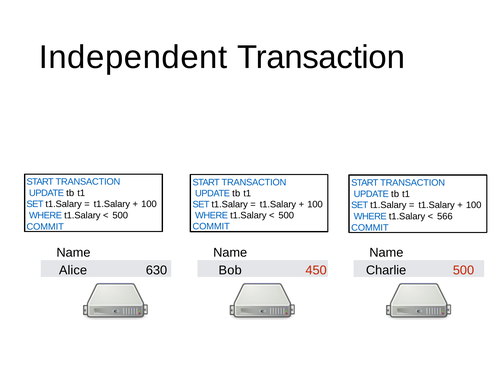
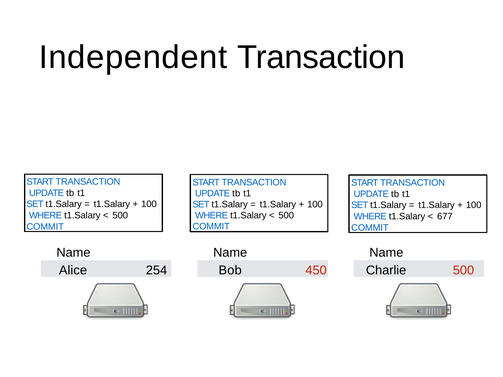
566: 566 -> 677 (445, 217)
630: 630 -> 254 (156, 270)
